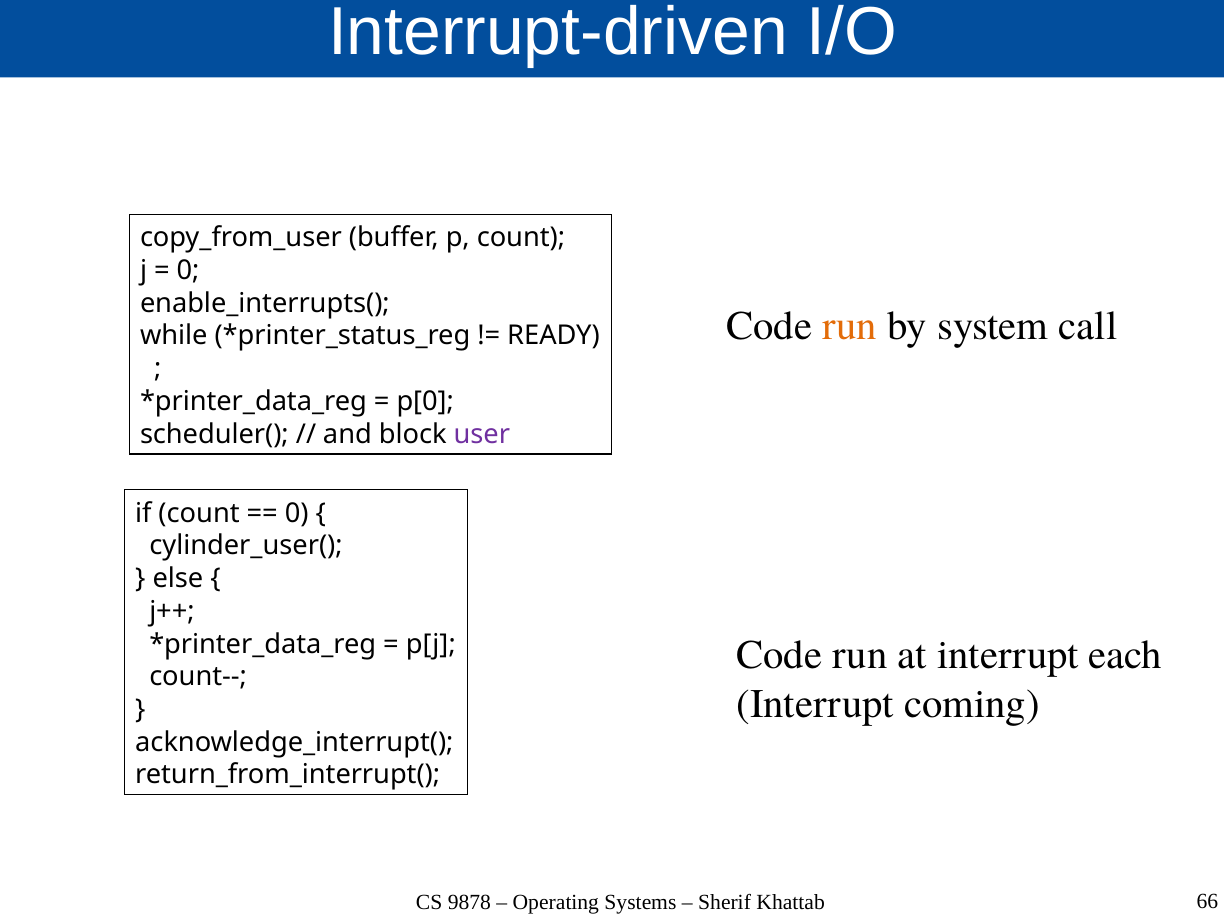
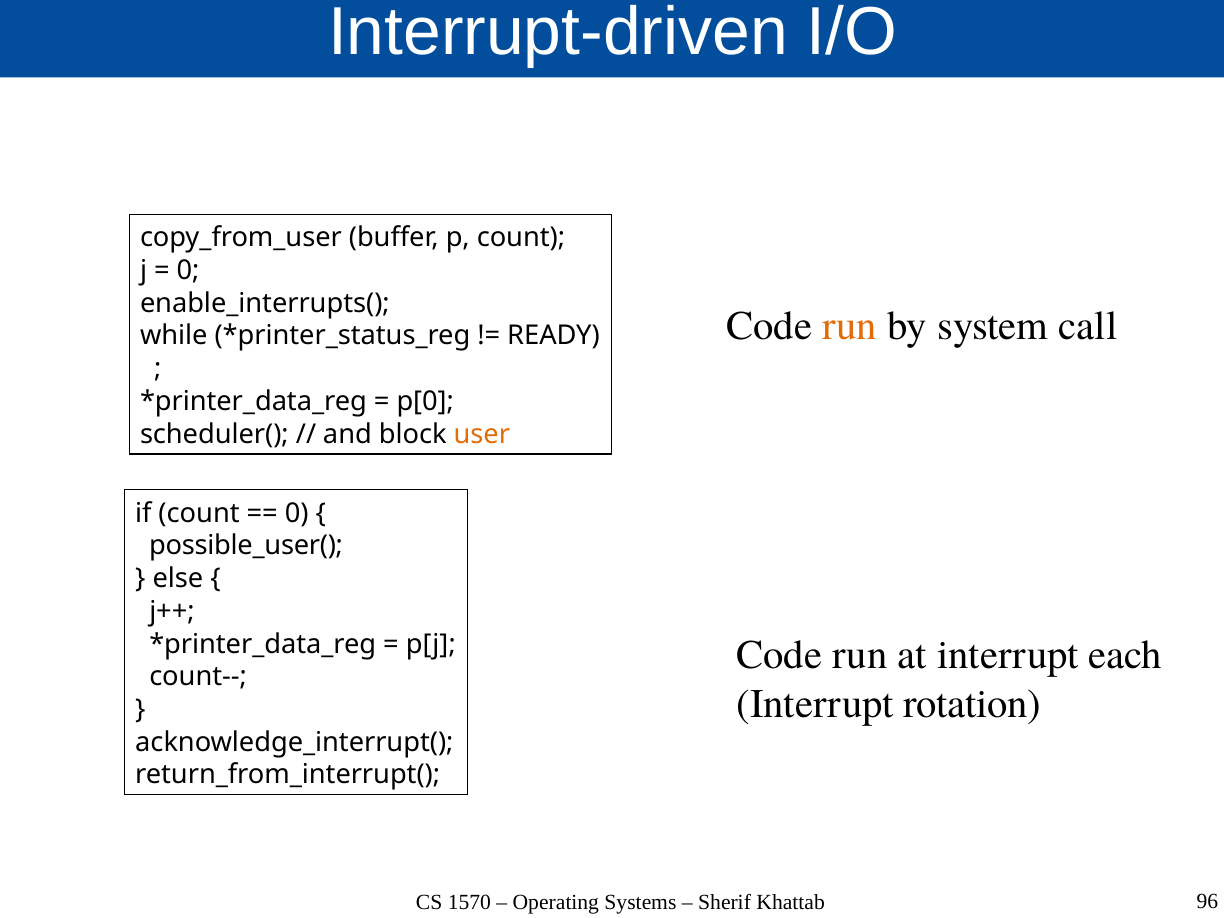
user colour: purple -> orange (482, 434)
cylinder_user(: cylinder_user( -> possible_user( (246, 546)
coming: coming -> rotation (972, 704)
9878: 9878 -> 1570 (469, 902)
66: 66 -> 96 (1207, 902)
